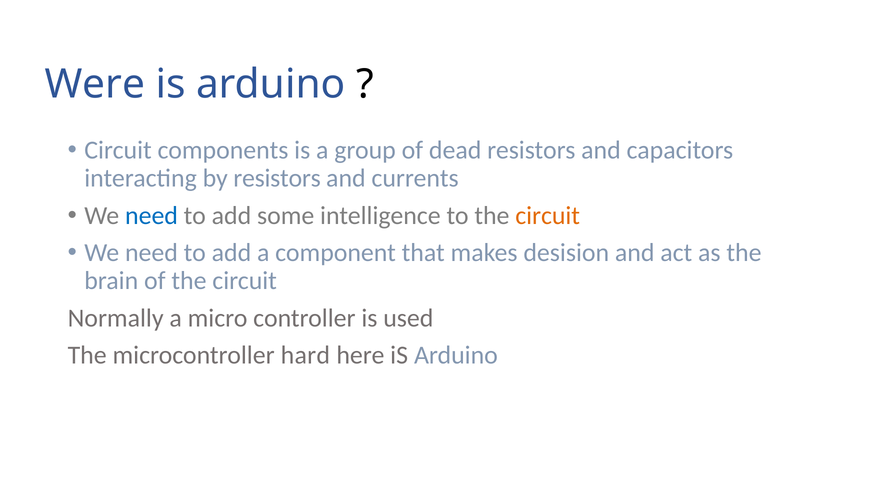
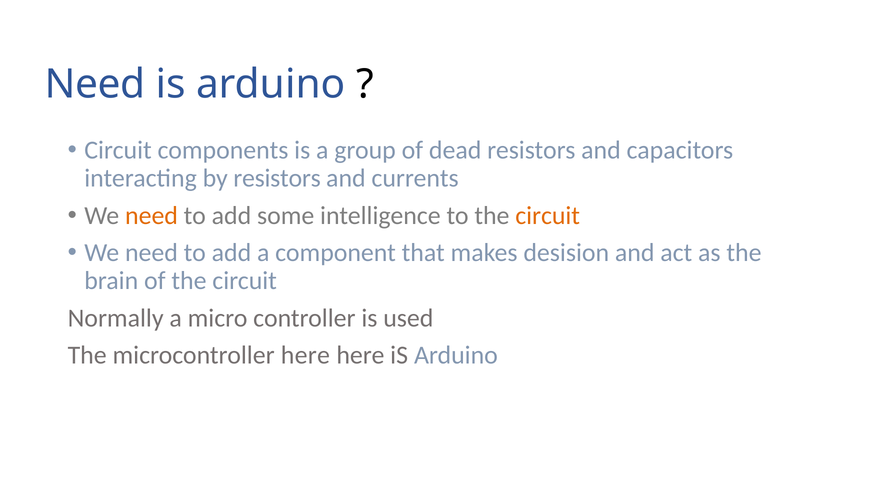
Were: Were -> Need (95, 84)
need colour: blue -> orange (152, 215)
microcontroller hard: hard -> here (305, 355)
